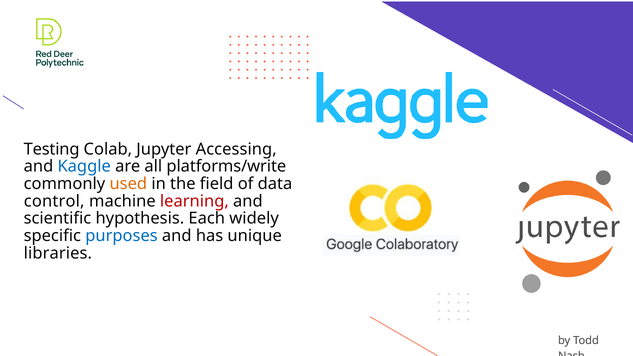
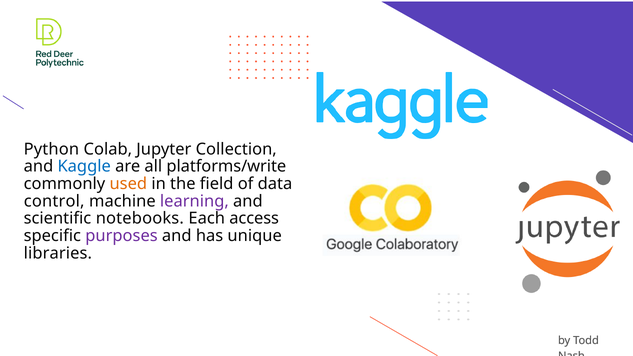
Testing: Testing -> Python (51, 149)
Accessing: Accessing -> Collection (236, 149)
learning colour: red -> purple (194, 201)
hypothesis: hypothesis -> notebooks (140, 218)
widely: widely -> access (254, 218)
purposes colour: blue -> purple (122, 236)
